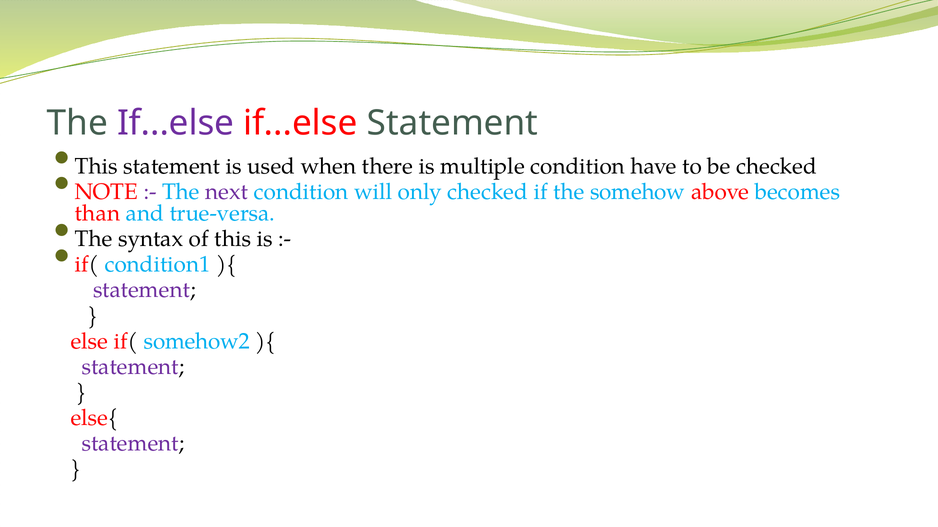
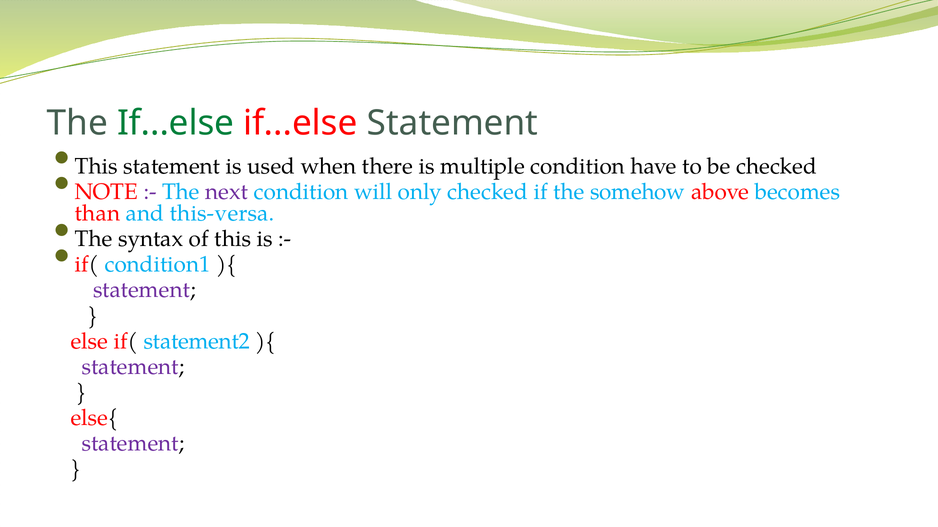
If...else colour: purple -> green (176, 123)
true-versa: true-versa -> this-versa (222, 214)
somehow2: somehow2 -> statement2 (197, 342)
